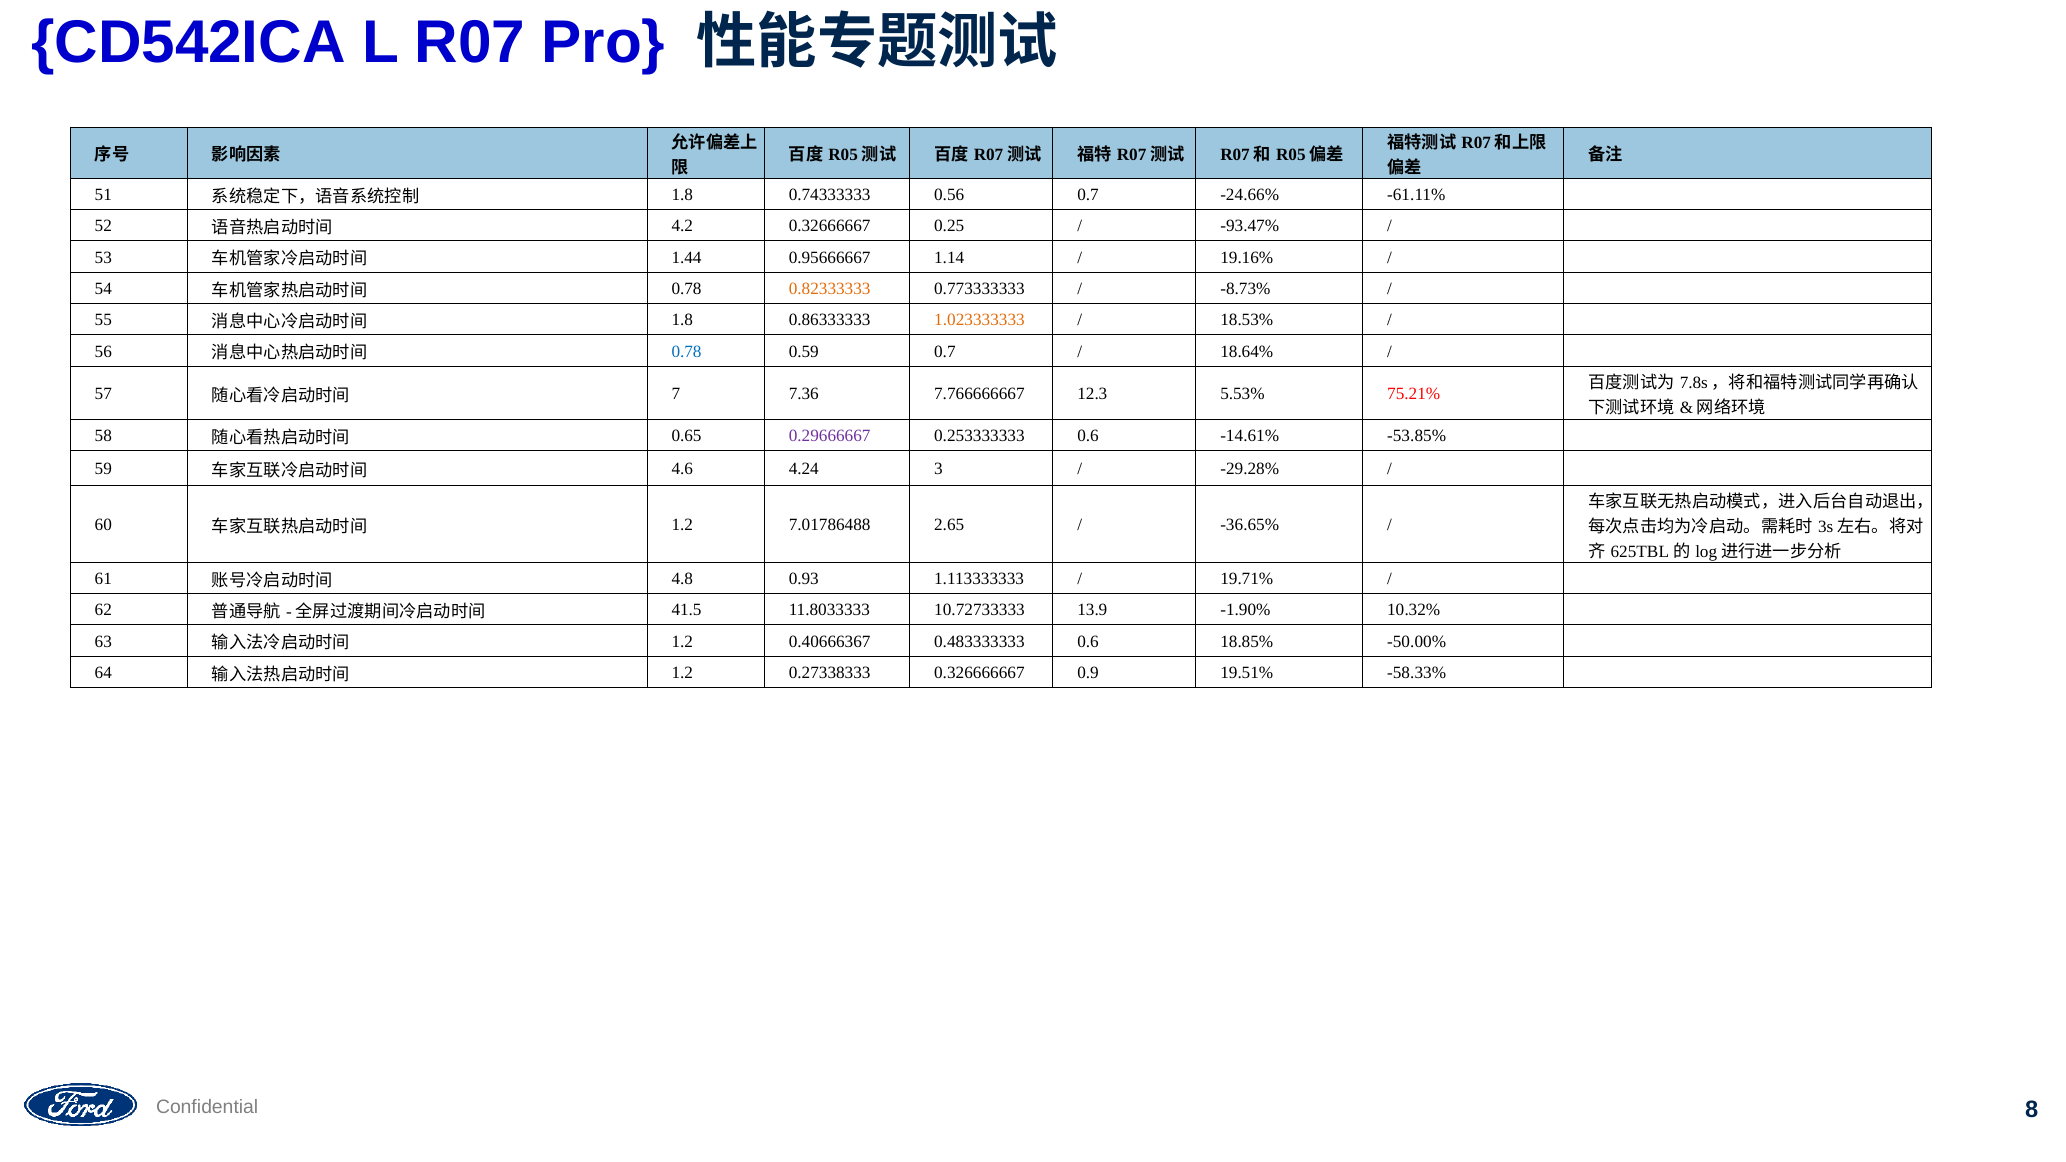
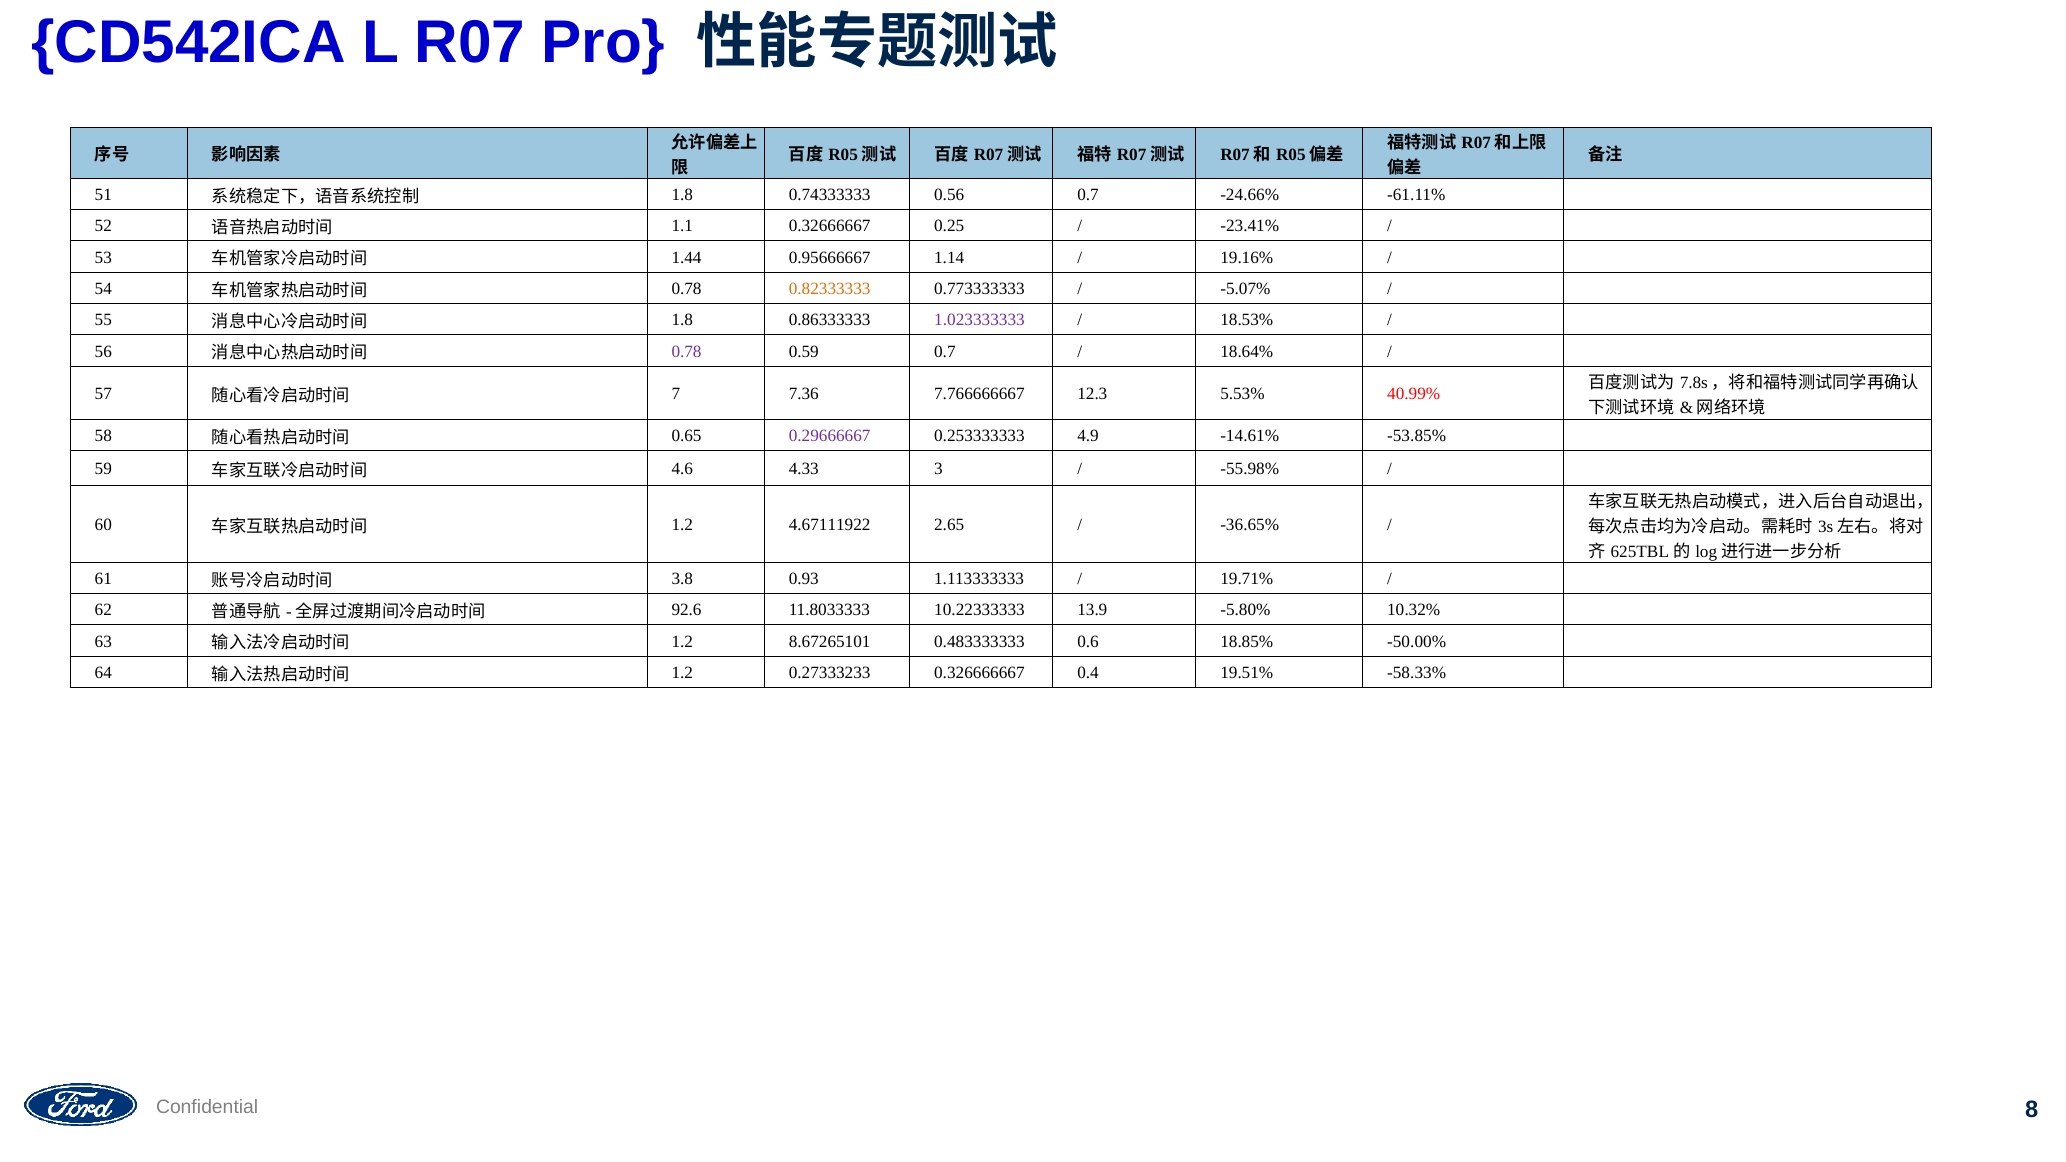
4.2: 4.2 -> 1.1 (682, 226)
-93.47%: -93.47% -> -23.41% (1250, 226)
-8.73%: -8.73% -> -5.07% (1245, 289)
1.023333333 colour: orange -> purple (979, 320)
0.78 colour: blue -> purple (687, 352)
75.21%: 75.21% -> 40.99% (1414, 394)
0.253333333 0.6: 0.6 -> 4.9 (1088, 436)
4.24: 4.24 -> 4.33 (804, 469)
-29.28%: -29.28% -> -55.98% (1250, 469)
7.01786488: 7.01786488 -> 4.67111922 (830, 525)
4.8: 4.8 -> 3.8 (682, 579)
41.5: 41.5 -> 92.6 (687, 610)
10.72733333: 10.72733333 -> 10.22333333 (979, 610)
-1.90%: -1.90% -> -5.80% (1245, 610)
0.40666367: 0.40666367 -> 8.67265101 (830, 642)
0.27338333: 0.27338333 -> 0.27333233 (830, 673)
0.9: 0.9 -> 0.4 (1088, 673)
